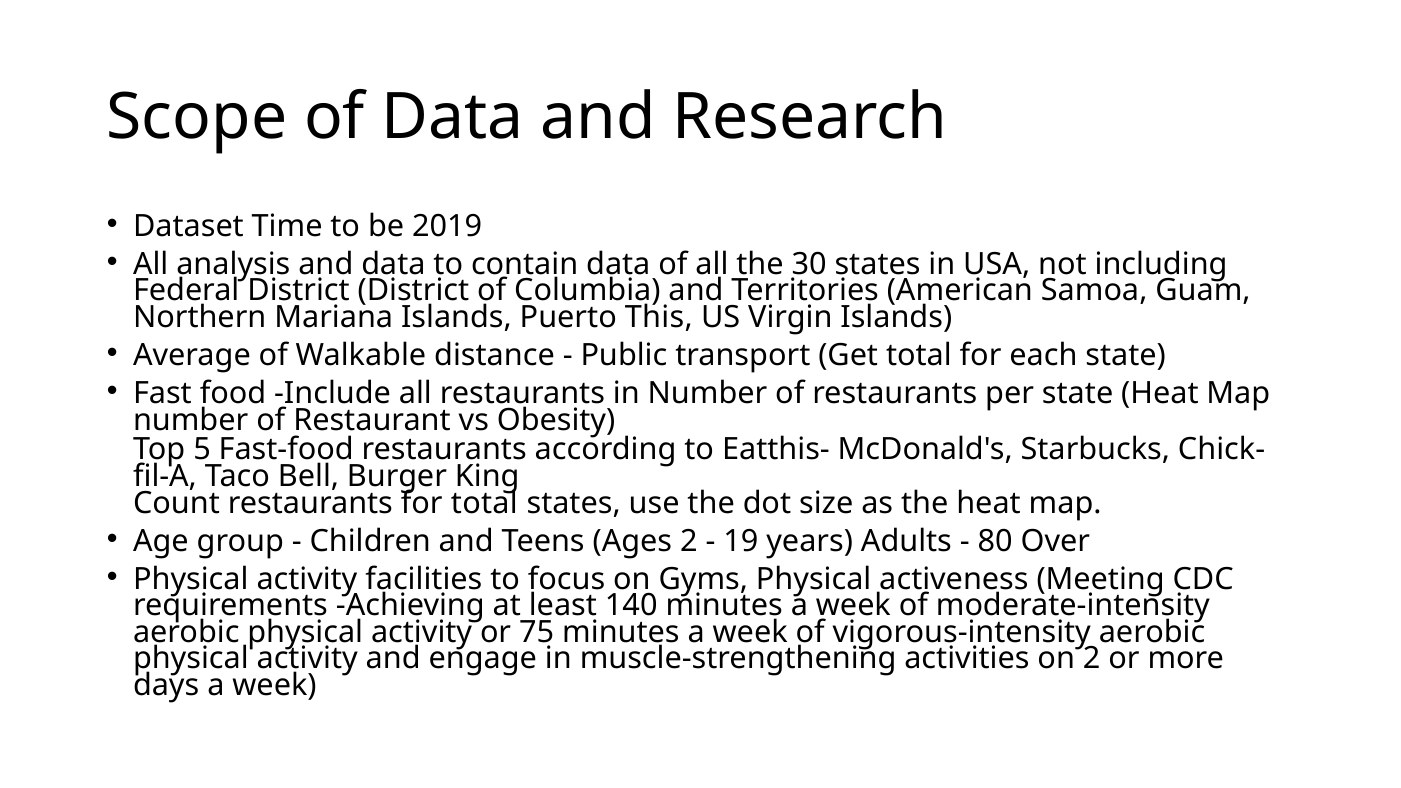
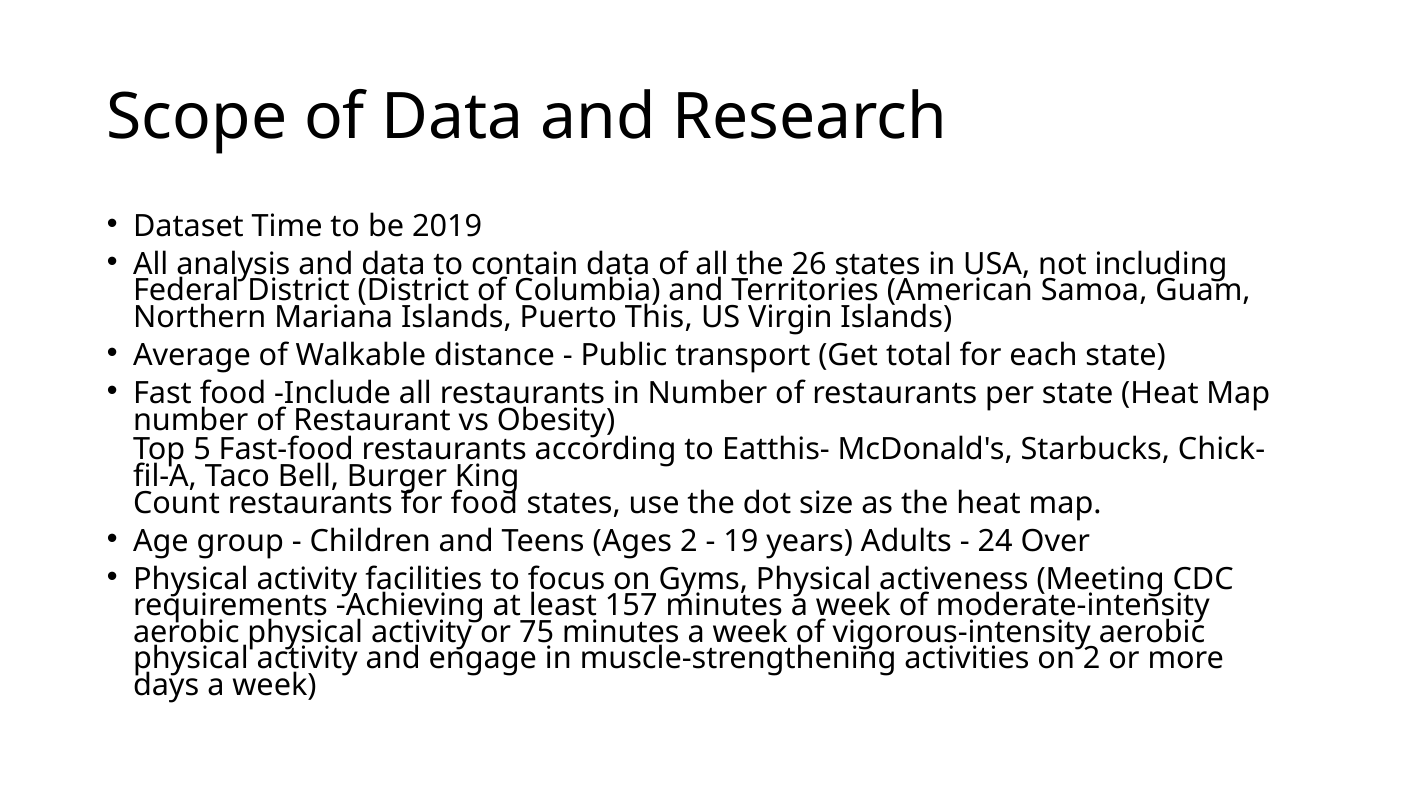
30: 30 -> 26 (809, 264)
for total: total -> food (484, 503)
80: 80 -> 24 (995, 541)
140: 140 -> 157 (631, 606)
